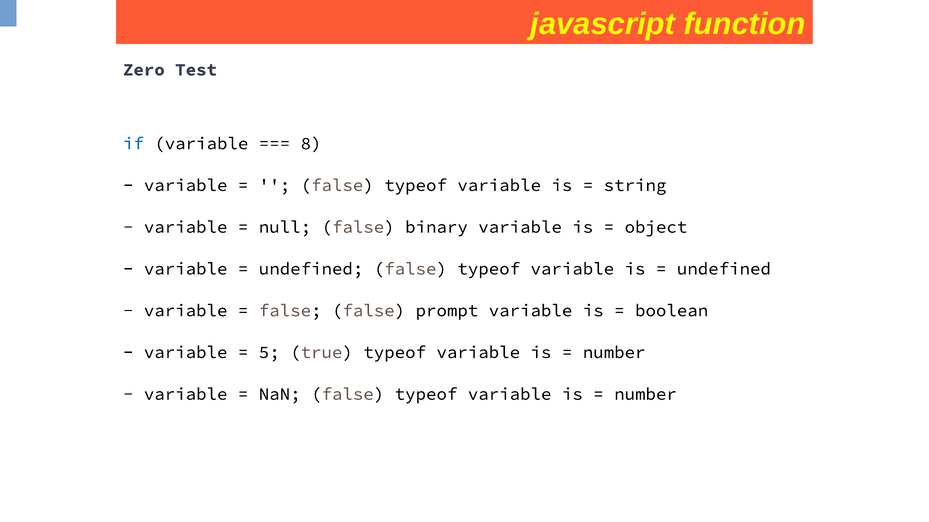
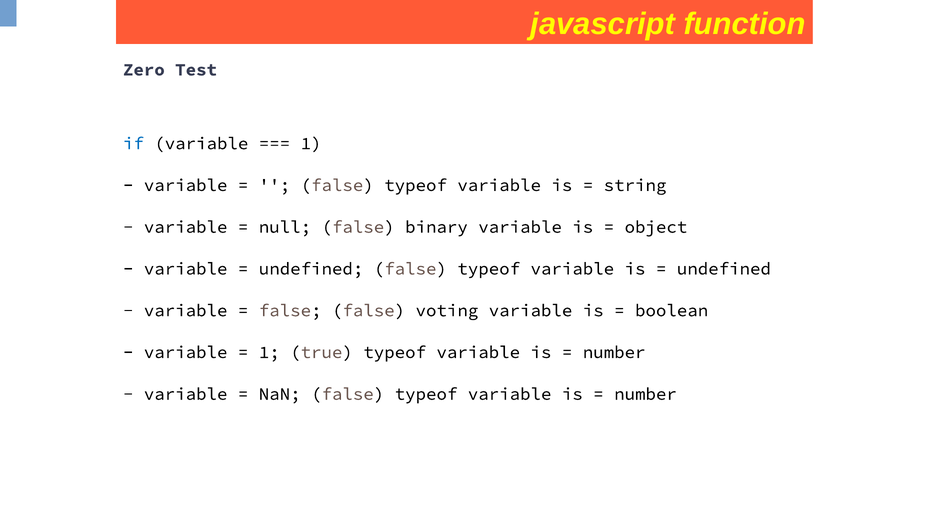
8: 8 -> 1 (311, 144)
prompt: prompt -> voting (447, 311)
5: 5 -> 1 (269, 353)
